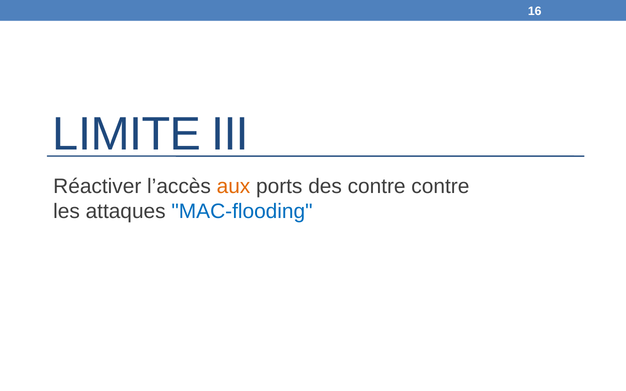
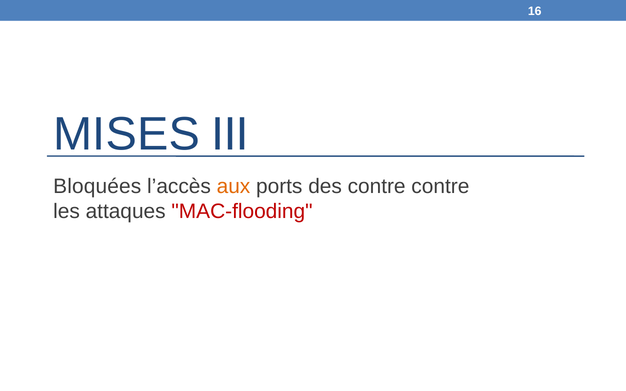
LIMITE: LIMITE -> MISES (127, 135)
Réactiver: Réactiver -> Bloquées (97, 187)
MAC-flooding colour: blue -> red (242, 212)
